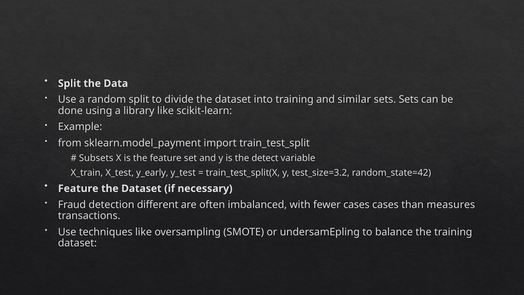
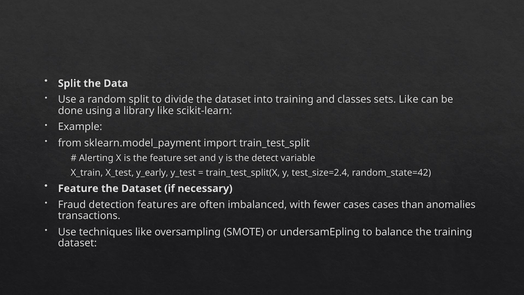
similar: similar -> classes (354, 99)
sets Sets: Sets -> Like (409, 99)
Subsets: Subsets -> Alerting (96, 158)
test_size=3.2: test_size=3.2 -> test_size=2.4 (321, 173)
different: different -> features (158, 204)
measures: measures -> anomalies (451, 204)
